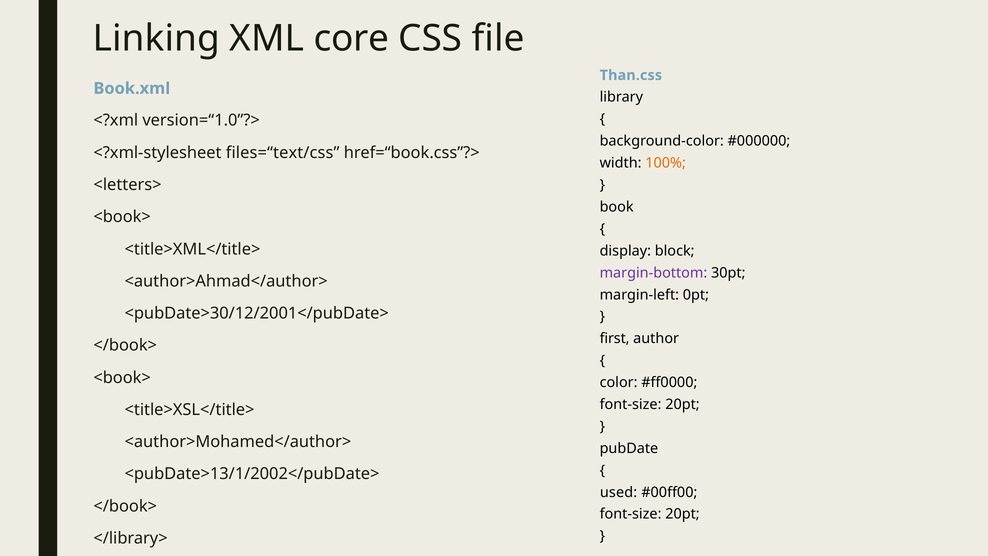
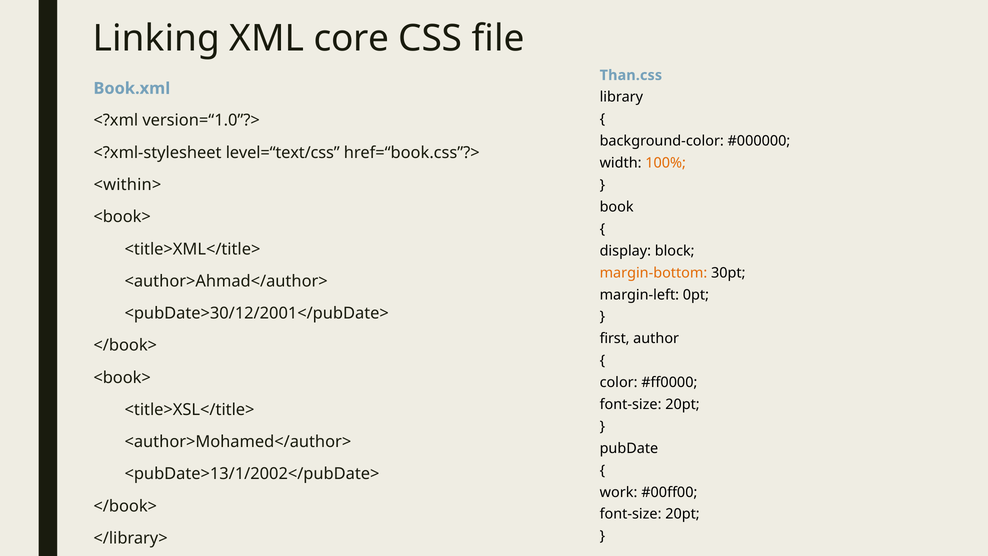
files=“text/css: files=“text/css -> level=“text/css (283, 153)
<letters>: <letters> -> <within> (127, 185)
margin-bottom colour: purple -> orange (653, 273)
used: used -> work (619, 492)
